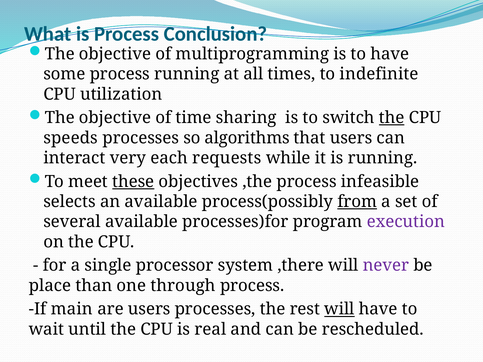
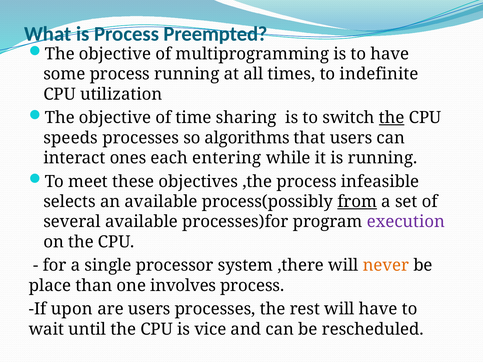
Conclusion: Conclusion -> Preempted (216, 34)
very: very -> ones (128, 158)
requests: requests -> entering (227, 158)
these underline: present -> none (133, 182)
never colour: purple -> orange (386, 266)
through: through -> involves (183, 286)
main: main -> upon (72, 309)
will underline: present -> none (339, 309)
real: real -> vice (210, 329)
